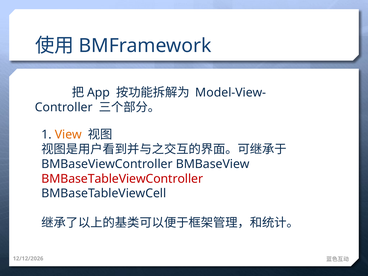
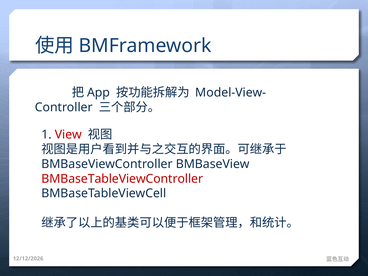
View colour: orange -> red (68, 135)
